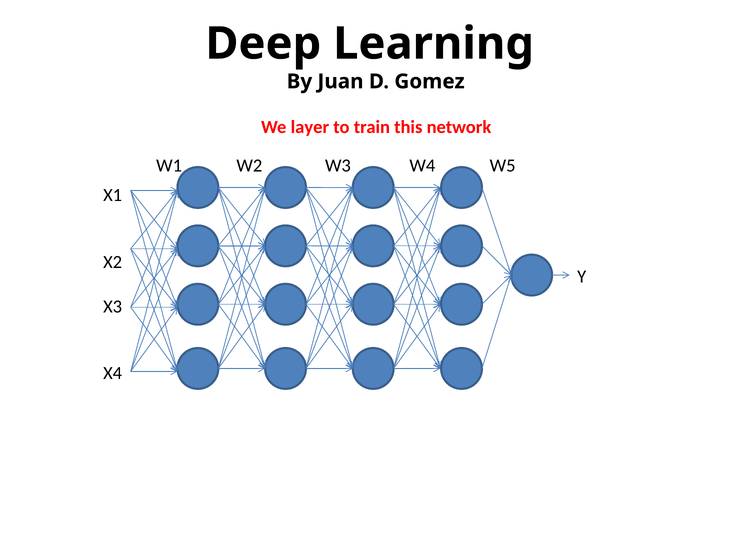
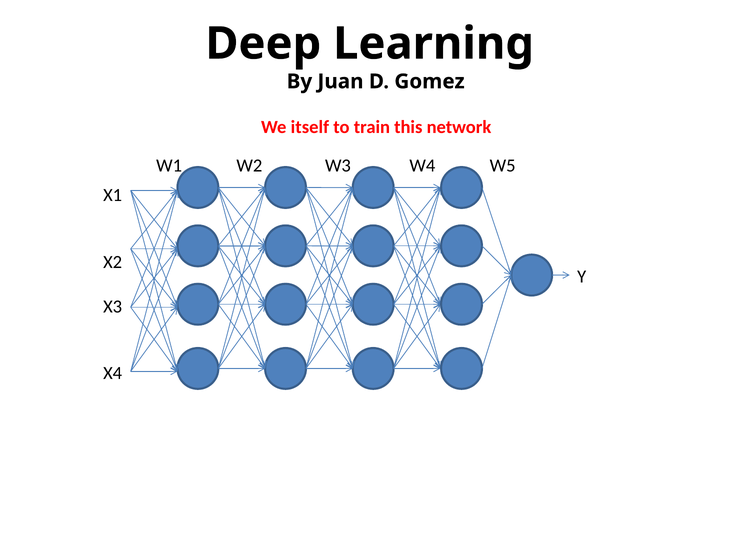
layer: layer -> itself (310, 127)
